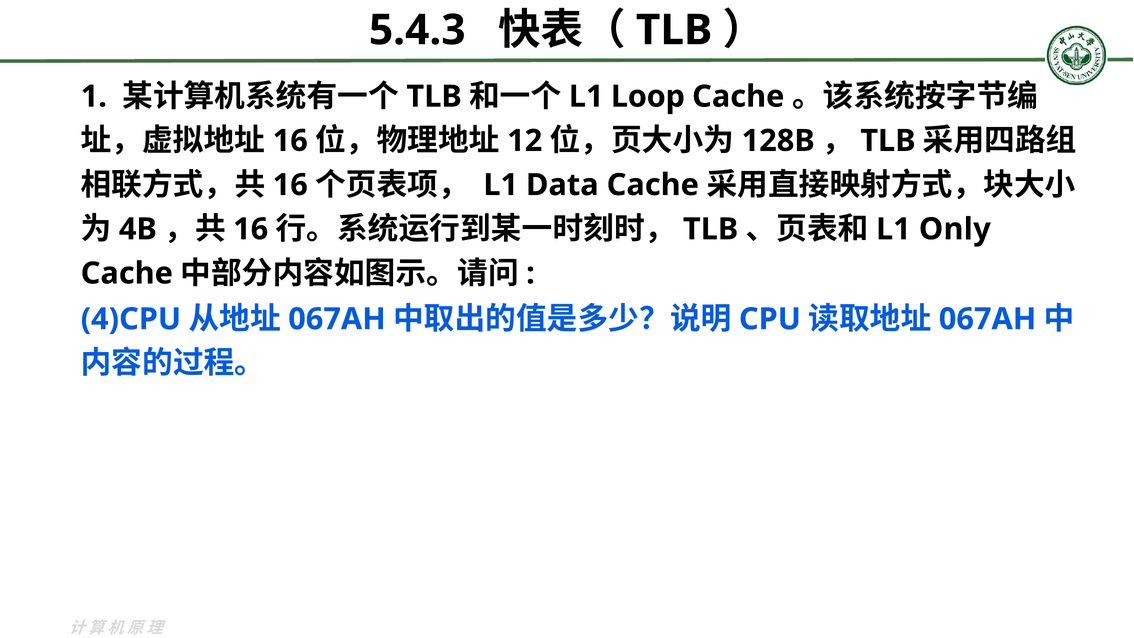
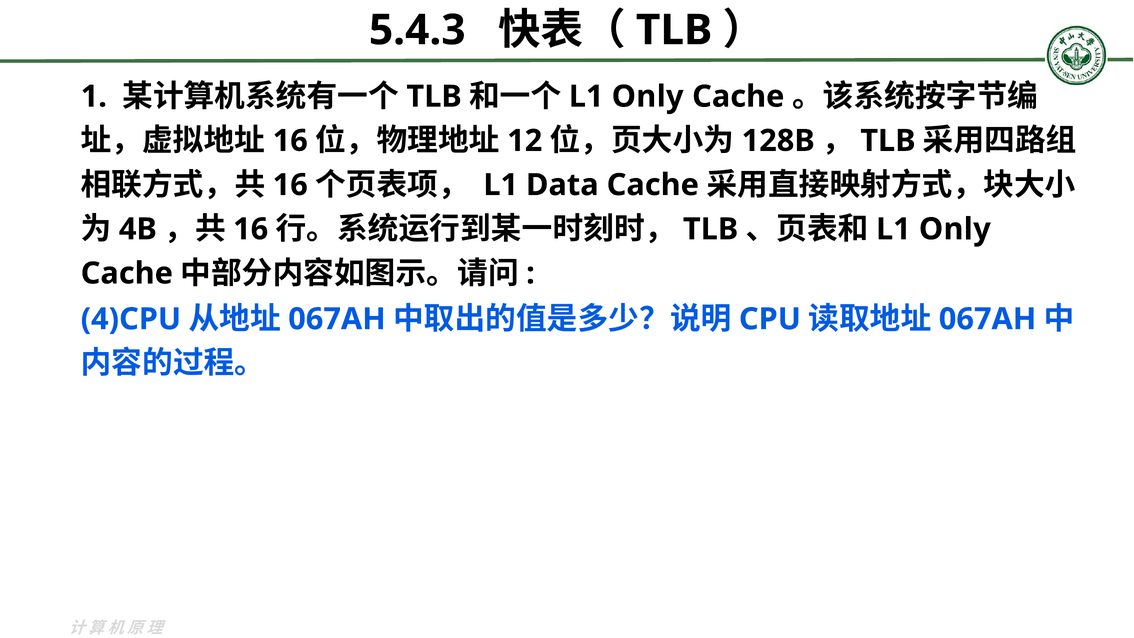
Loop: Loop -> Only (648, 97)
